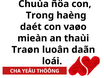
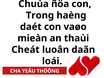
Traøn: Traøn -> Cheát (26, 50)
